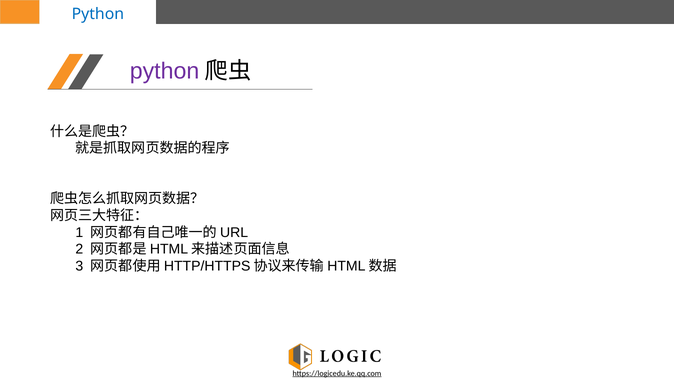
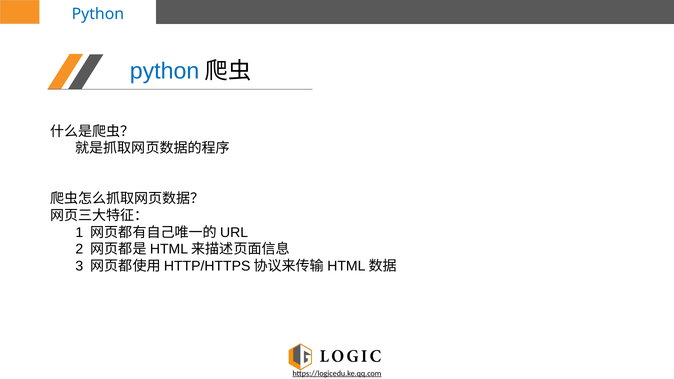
python colour: purple -> blue (165, 71)
